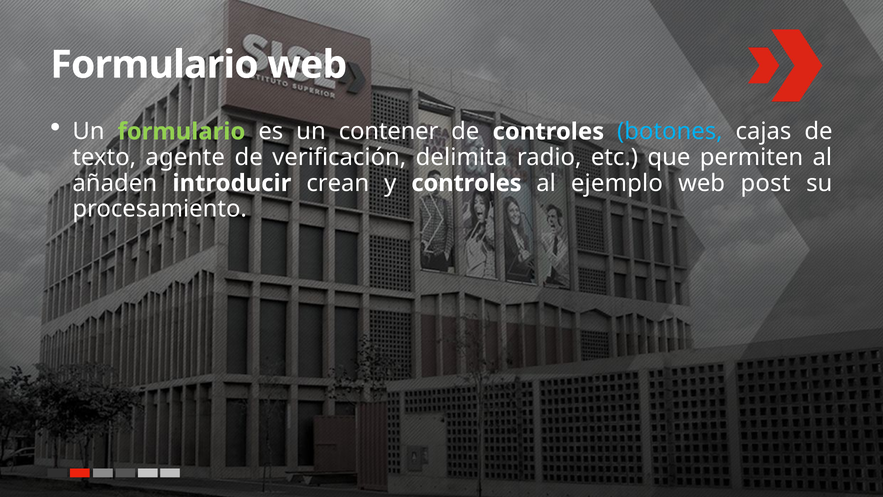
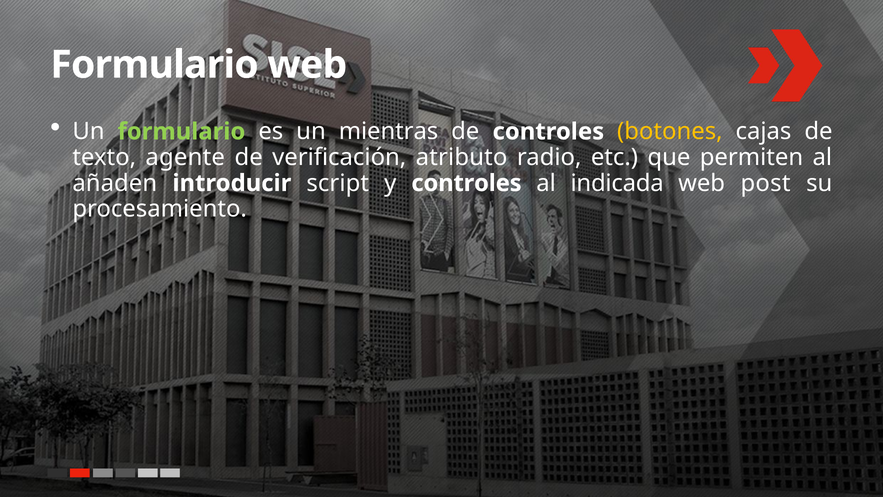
contener: contener -> mientras (389, 131)
botones colour: light blue -> yellow (670, 131)
delimita: delimita -> atributo (462, 157)
crean: crean -> script (338, 183)
ejemplo: ejemplo -> indicada (617, 183)
